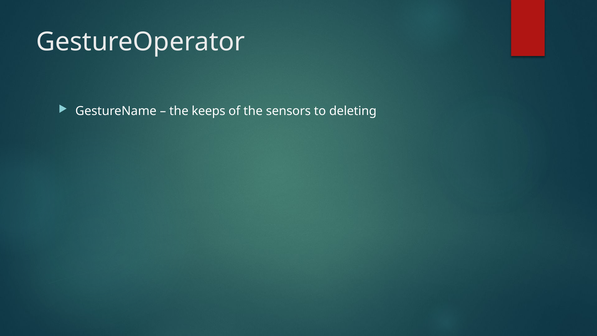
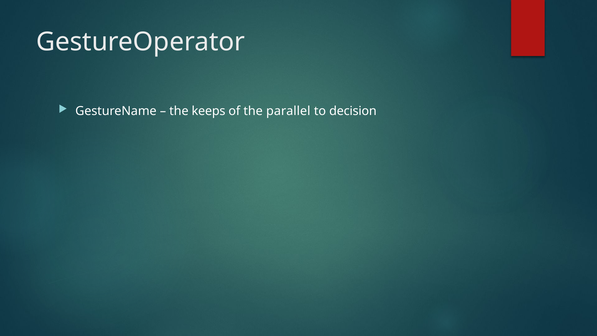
sensors: sensors -> parallel (288, 111)
deleting: deleting -> decision (353, 111)
